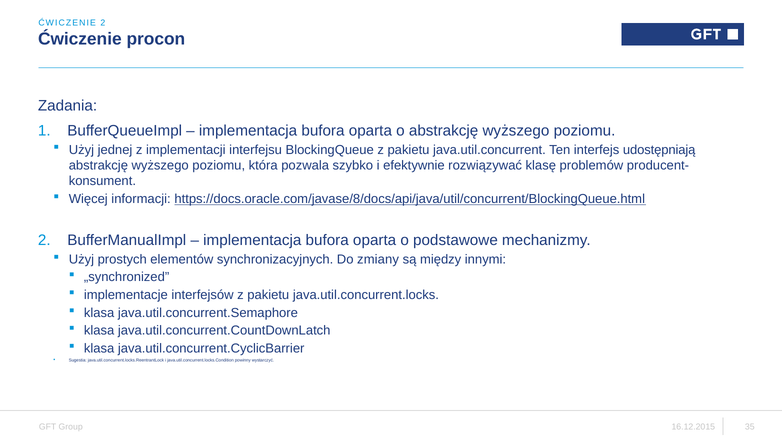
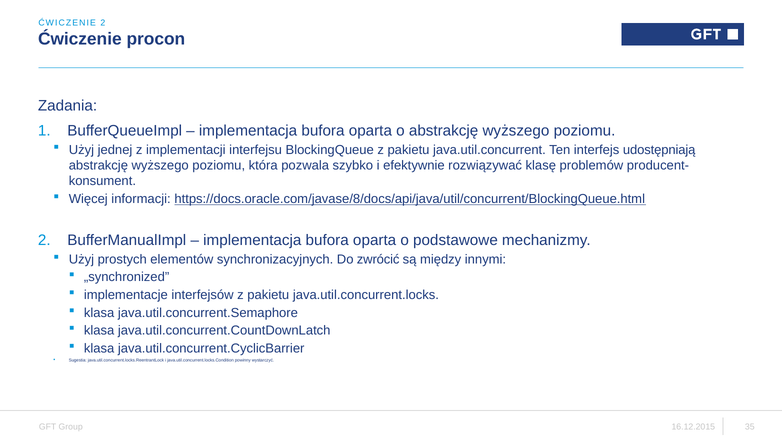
zmiany: zmiany -> zwrócić (378, 259)
